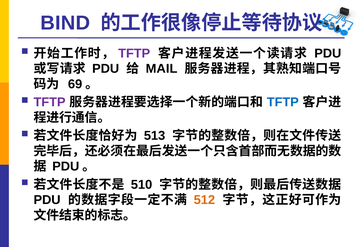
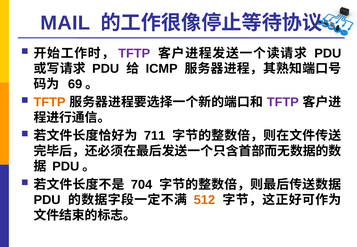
BIND: BIND -> MAIL (65, 23)
MAIL: MAIL -> ICMP (162, 69)
TFTP colour: purple -> orange (50, 102)
TFTP colour: blue -> purple (283, 102)
513: 513 -> 711 (155, 136)
510: 510 -> 704 (142, 185)
